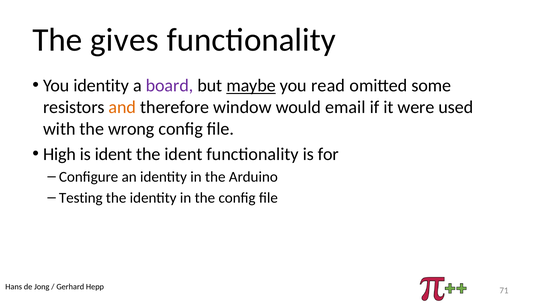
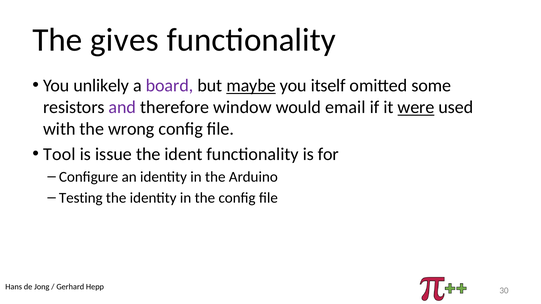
You identity: identity -> unlikely (101, 86)
read: read -> itself (328, 86)
and colour: orange -> purple (122, 107)
were underline: none -> present (416, 107)
High: High -> Tool (59, 154)
is ident: ident -> issue (114, 154)
71: 71 -> 30 (504, 291)
